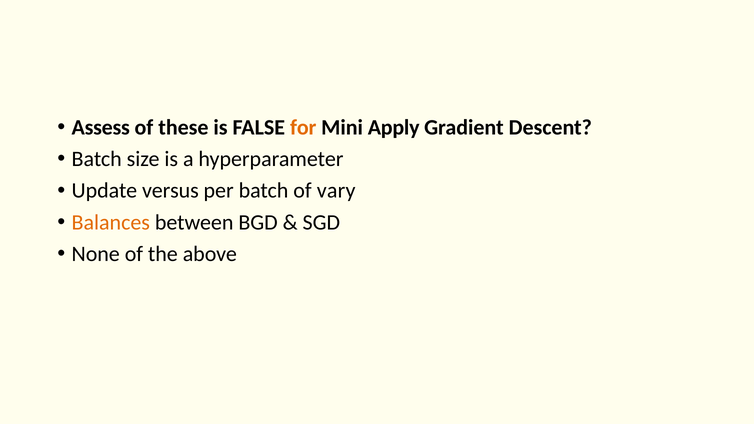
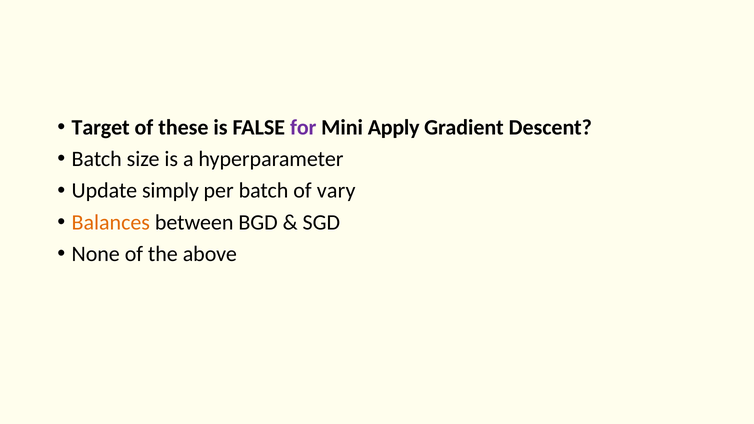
Assess: Assess -> Target (101, 127)
for colour: orange -> purple (303, 127)
versus: versus -> simply (170, 191)
